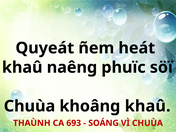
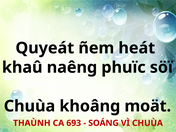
khoâng khaû: khaû -> moät (148, 106)
